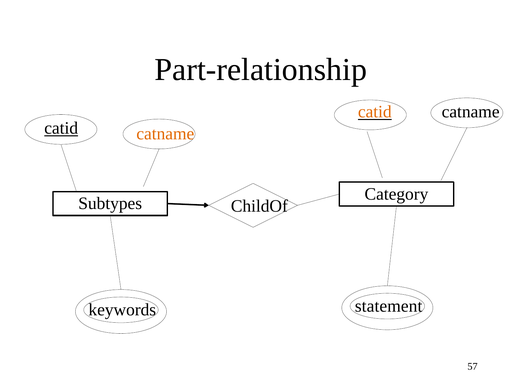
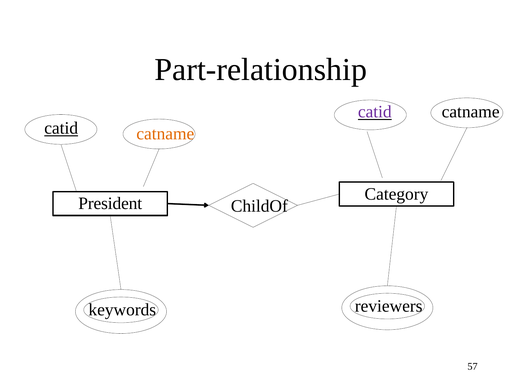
catid colour: orange -> purple (375, 112)
Subtypes: Subtypes -> President (110, 203)
statement: statement -> reviewers (389, 306)
